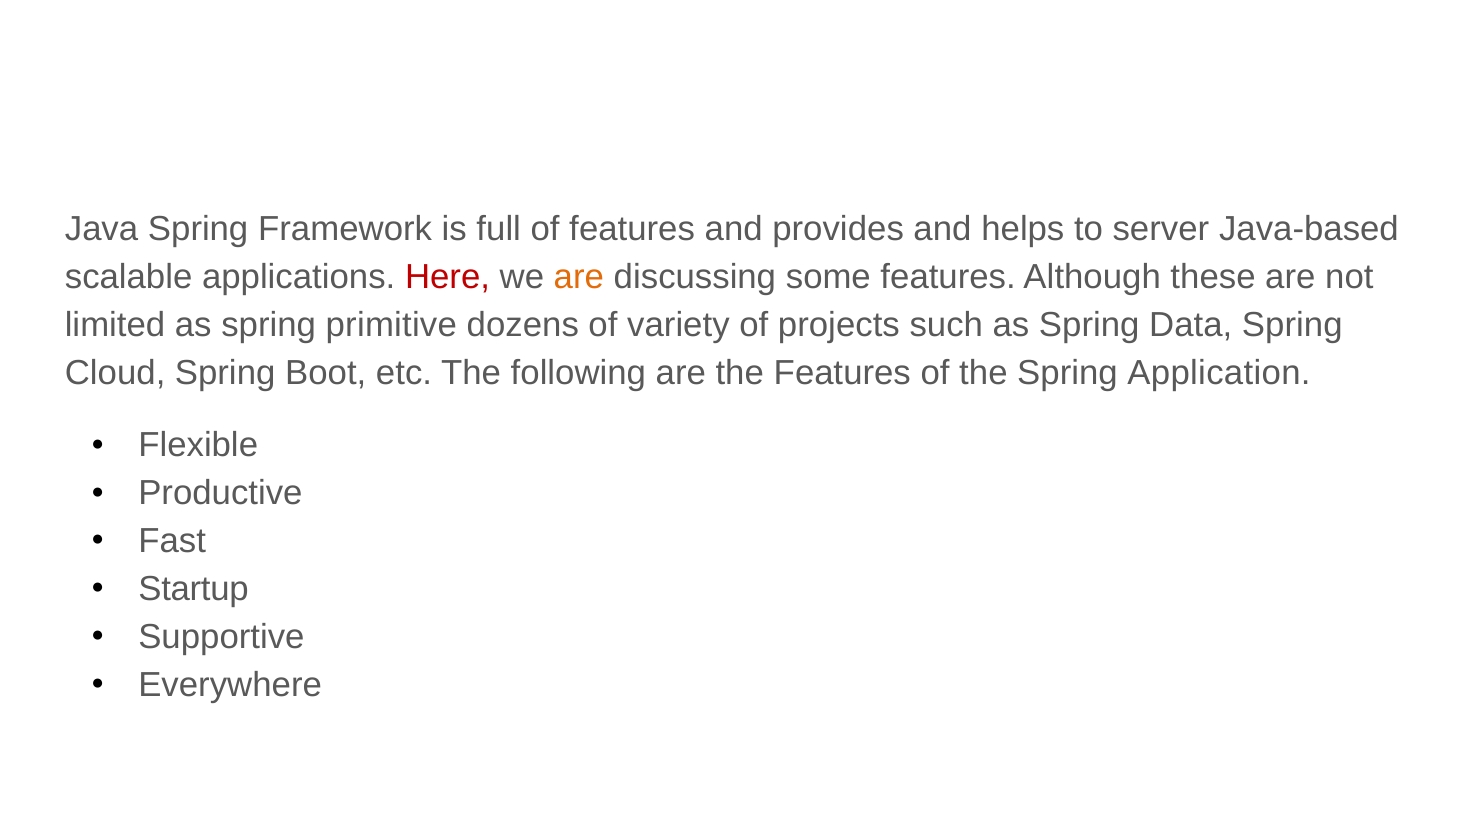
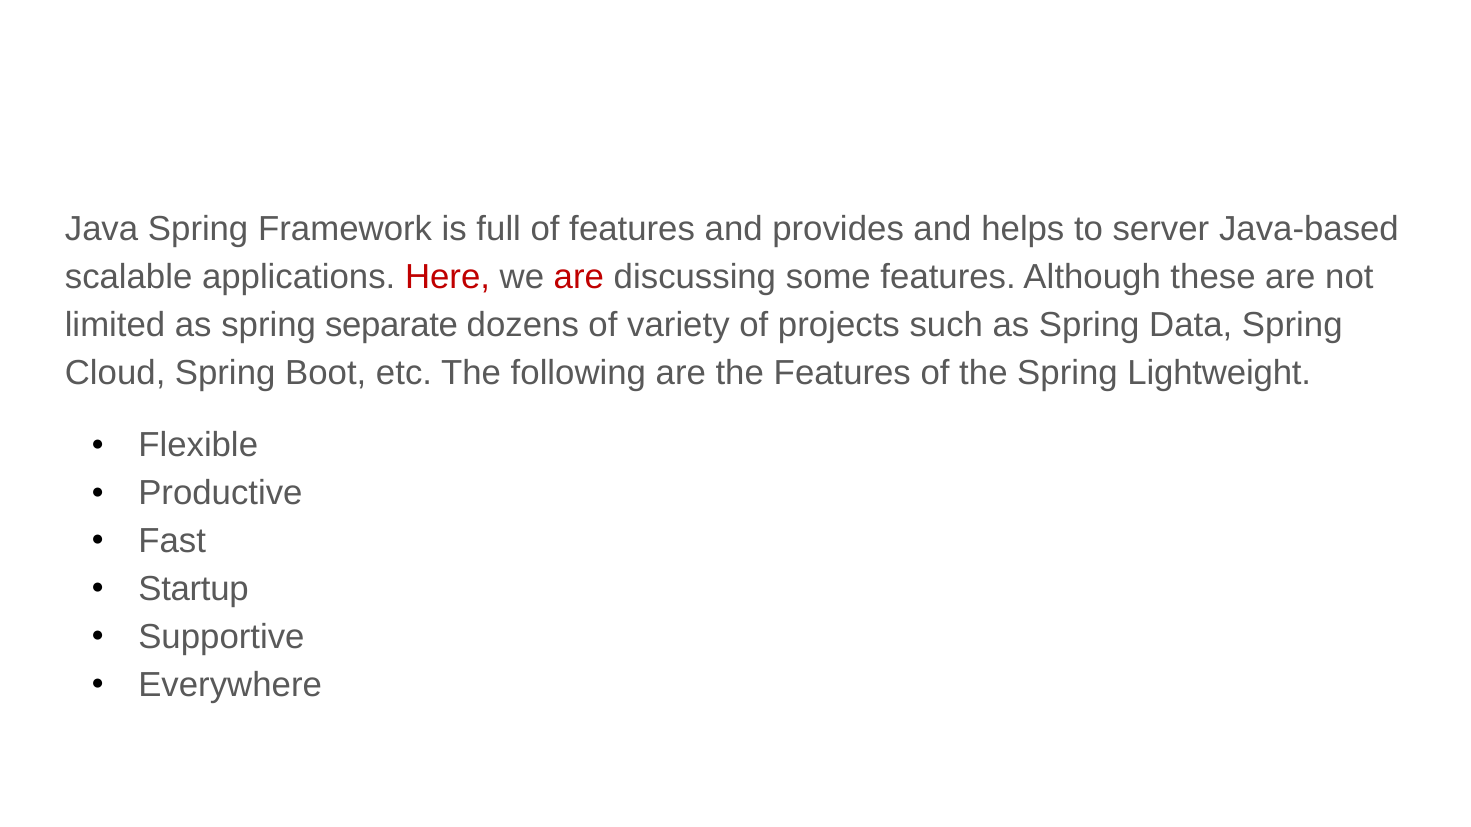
are colour: orange -> red (579, 277)
primitive: primitive -> separate (392, 325)
Application: Application -> Lightweight (1219, 373)
